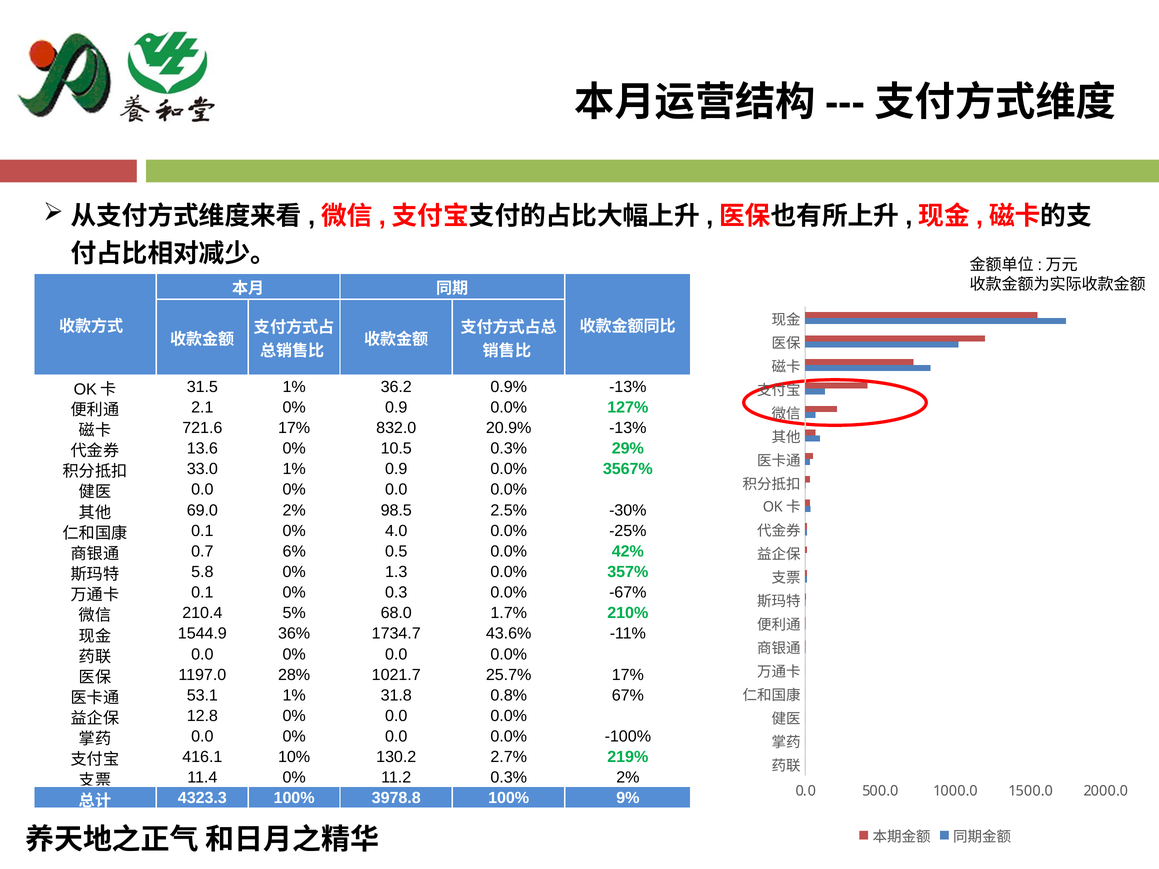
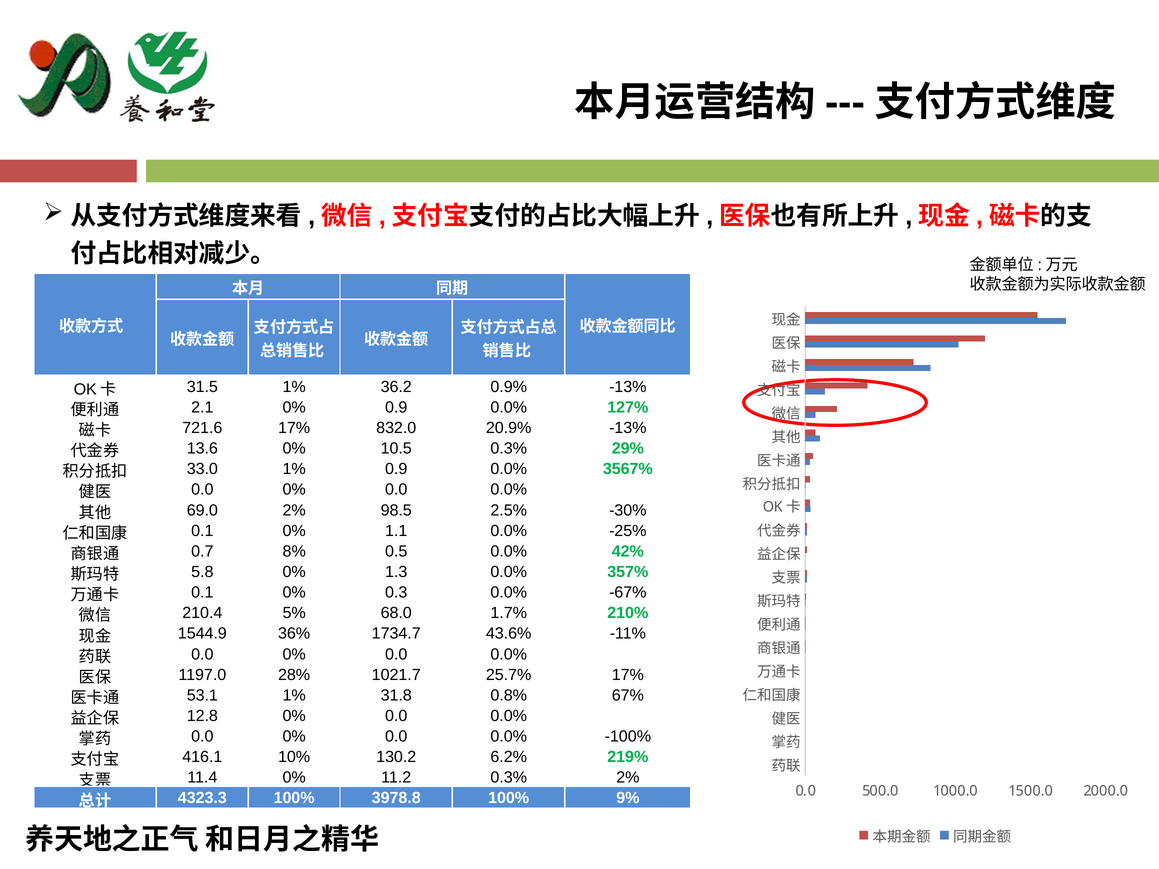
4.0: 4.0 -> 1.1 (396, 531)
6%: 6% -> 8% (294, 552)
2.7%: 2.7% -> 6.2% (509, 757)
